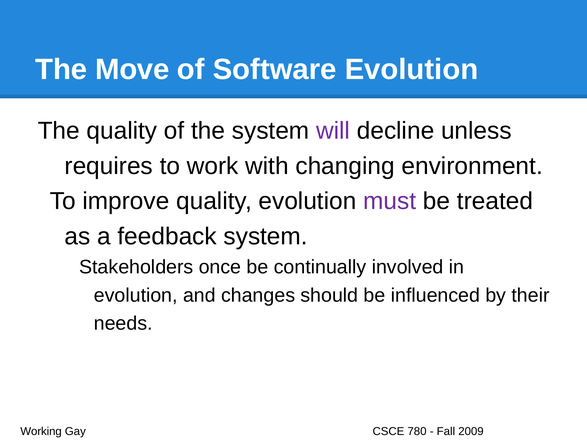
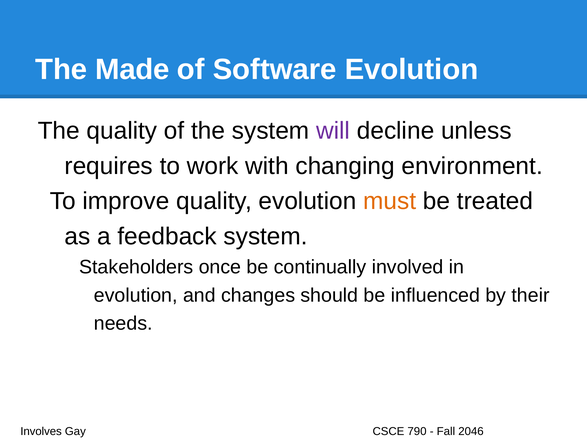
Move: Move -> Made (132, 70)
must colour: purple -> orange (390, 201)
Working: Working -> Involves (41, 432)
780: 780 -> 790 (417, 432)
2009: 2009 -> 2046 (471, 432)
